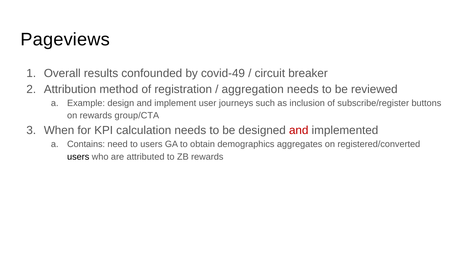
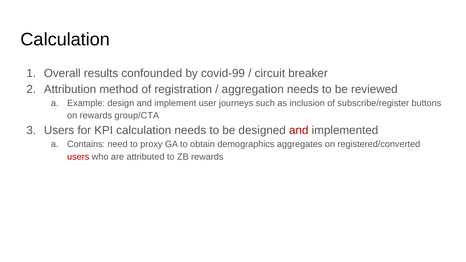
Pageviews: Pageviews -> Calculation (65, 39)
covid-49: covid-49 -> covid-99 (223, 73)
When: When -> Users (59, 130)
to users: users -> proxy (151, 144)
users colour: black -> red (78, 157)
